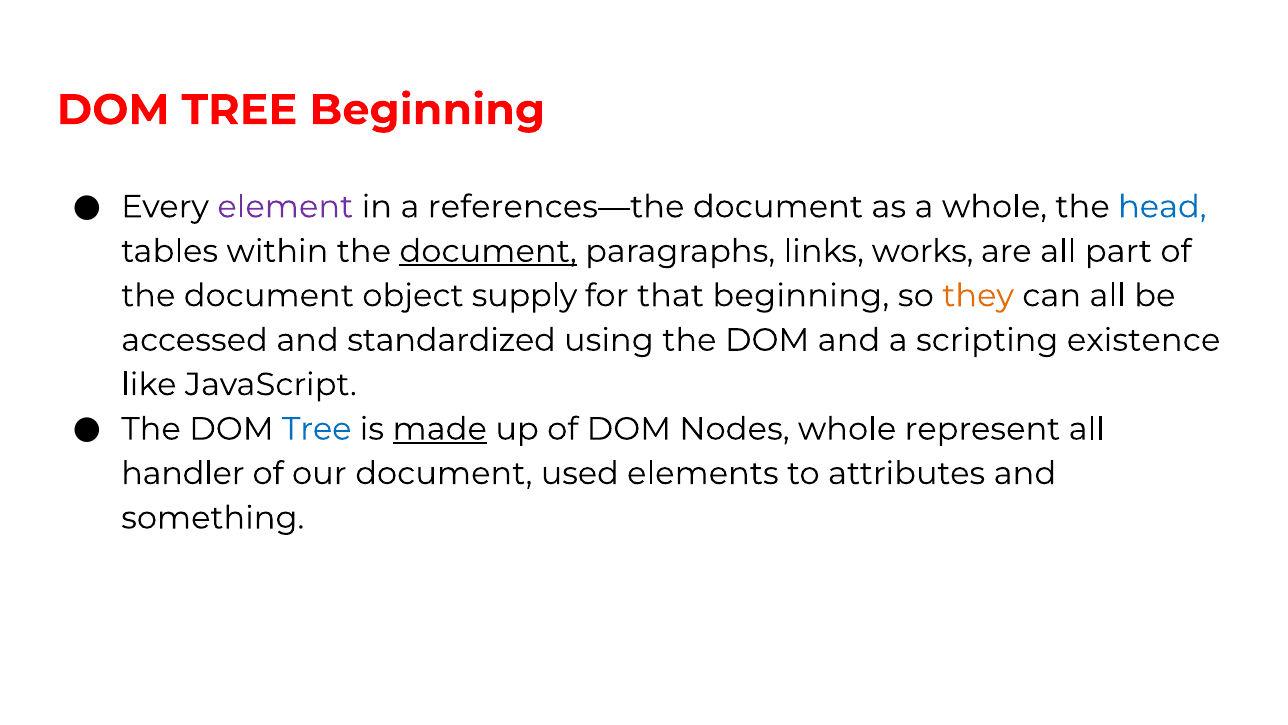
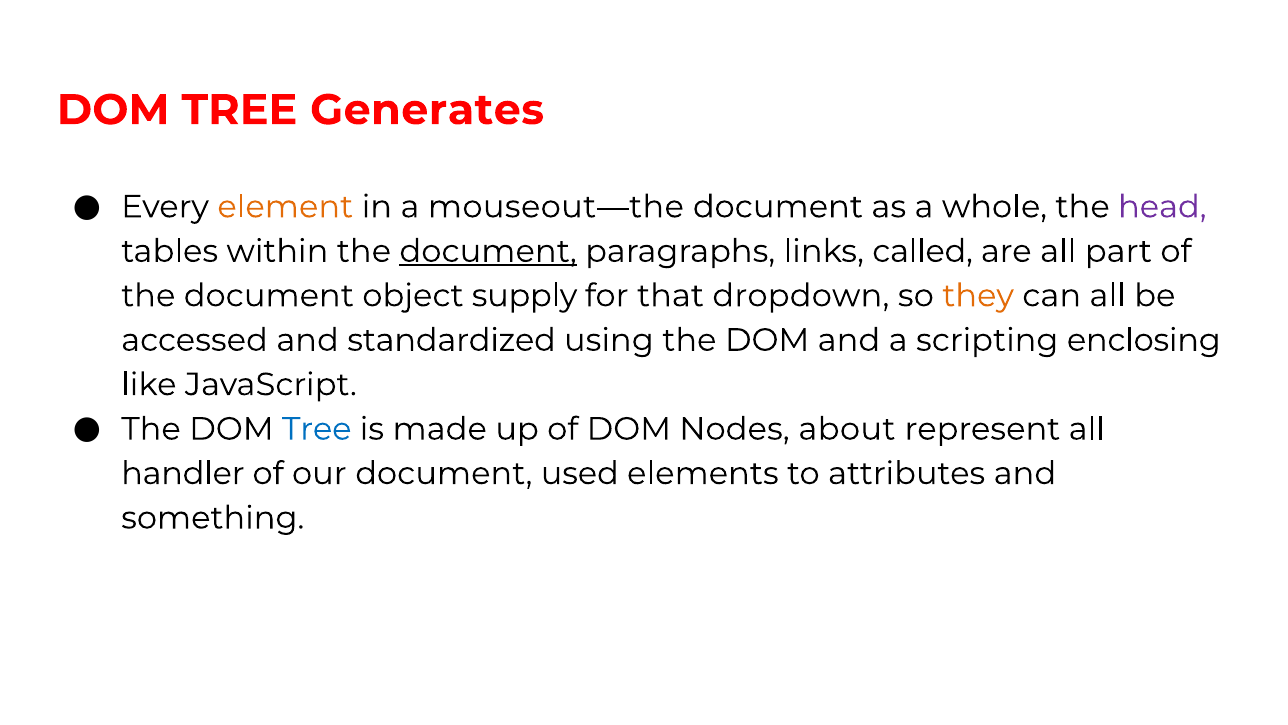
TREE Beginning: Beginning -> Generates (427, 110)
element colour: purple -> orange (285, 207)
references—the: references—the -> mouseout—the (556, 207)
head colour: blue -> purple (1162, 207)
works: works -> called (923, 251)
that beginning: beginning -> dropdown (801, 296)
existence: existence -> enclosing (1144, 340)
made underline: present -> none (440, 429)
Nodes whole: whole -> about (847, 429)
